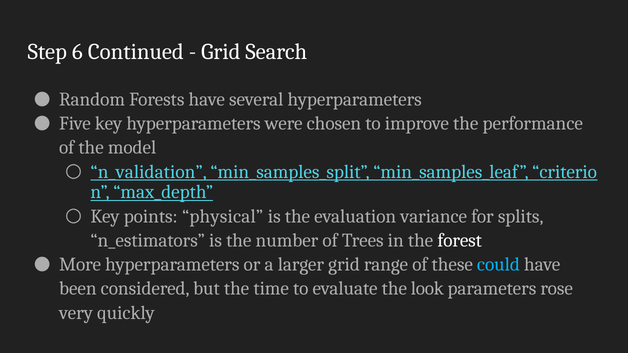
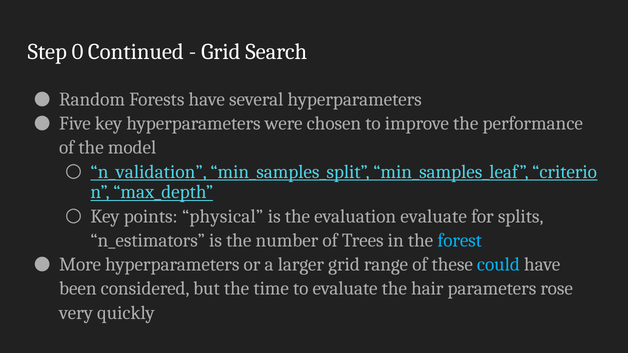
6: 6 -> 0 (78, 52)
evaluation variance: variance -> evaluate (434, 216)
forest colour: white -> light blue (460, 241)
look: look -> hair (427, 289)
